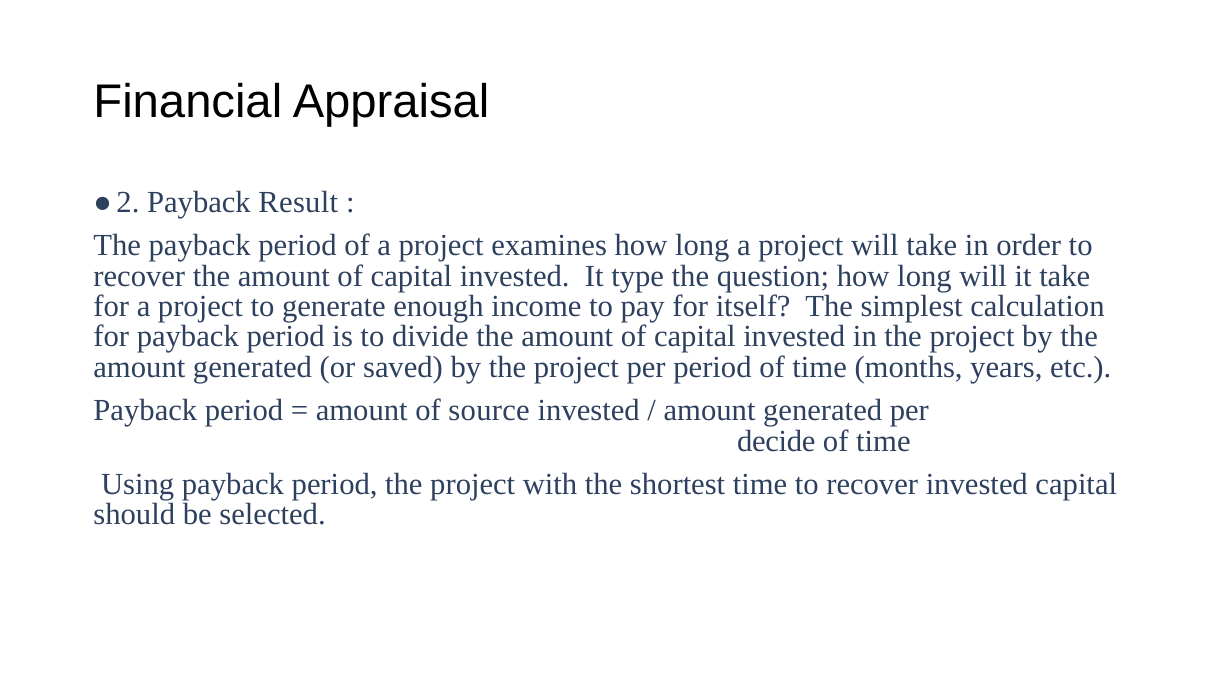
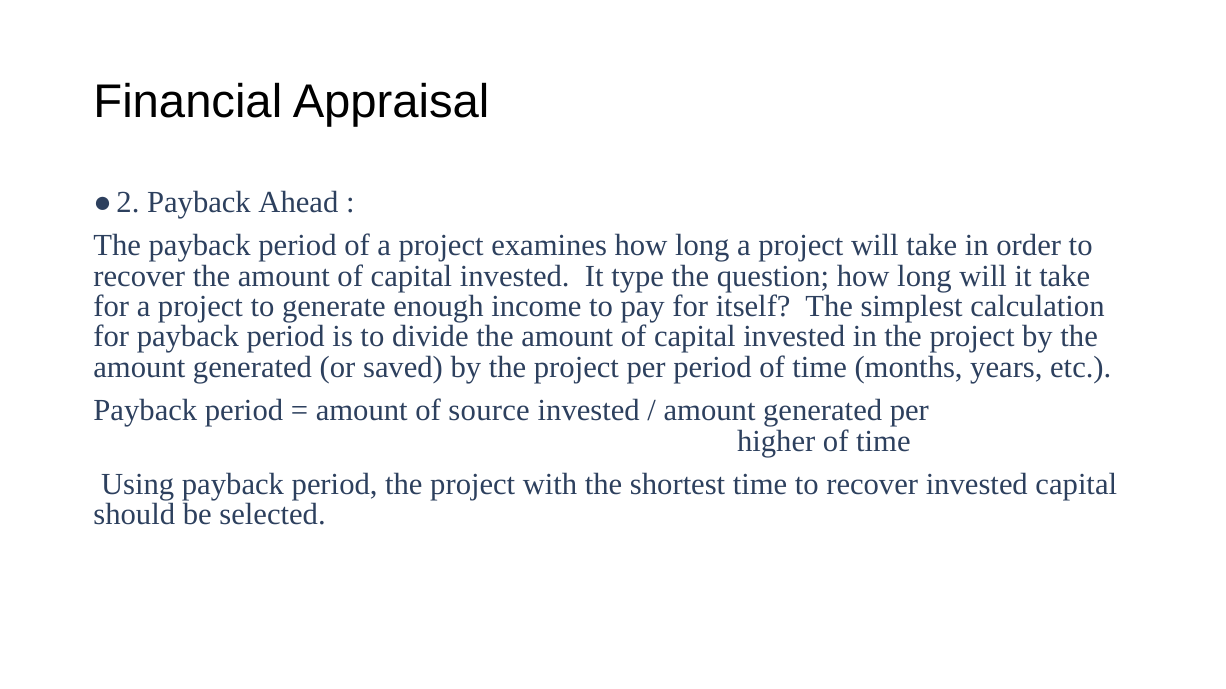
Result: Result -> Ahead (298, 202)
decide: decide -> higher (776, 441)
